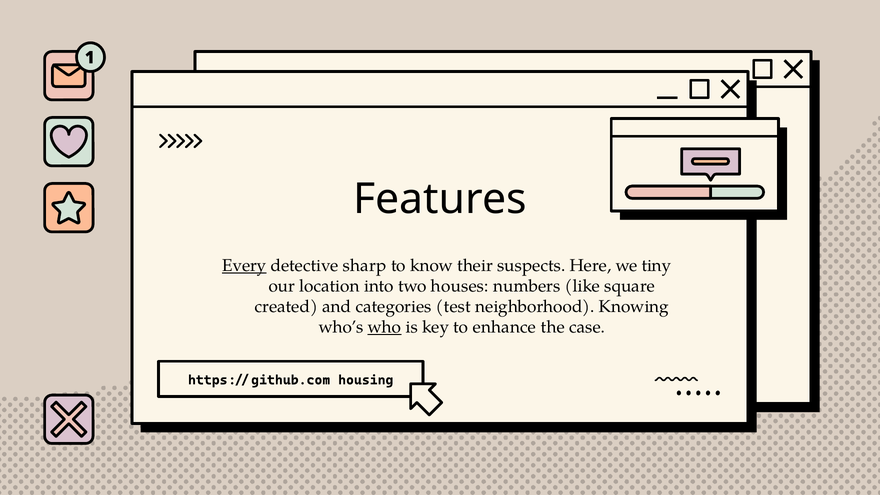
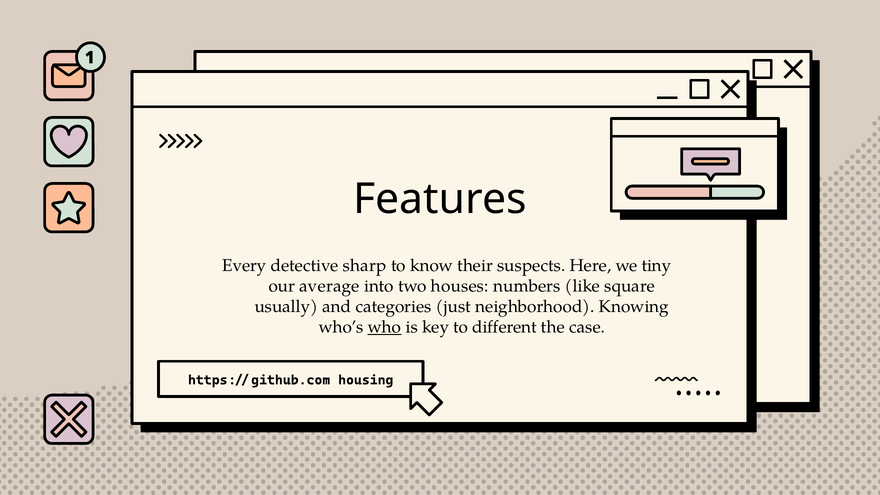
Every underline: present -> none (244, 266)
location: location -> average (329, 286)
created: created -> usually (286, 307)
test: test -> just (453, 307)
enhance: enhance -> different (505, 327)
